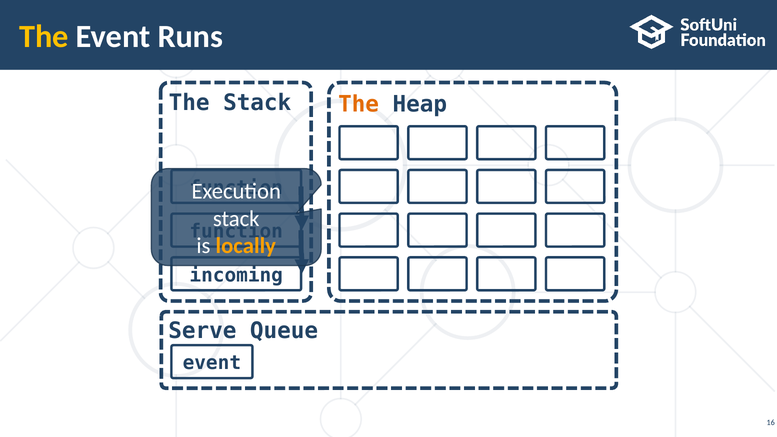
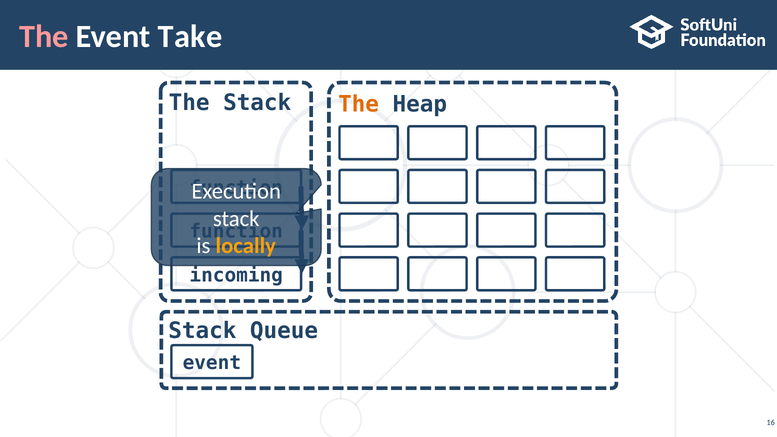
The colour: yellow -> pink (44, 37)
Runs: Runs -> Take (190, 37)
Serve: Serve -> Stack (202, 331)
